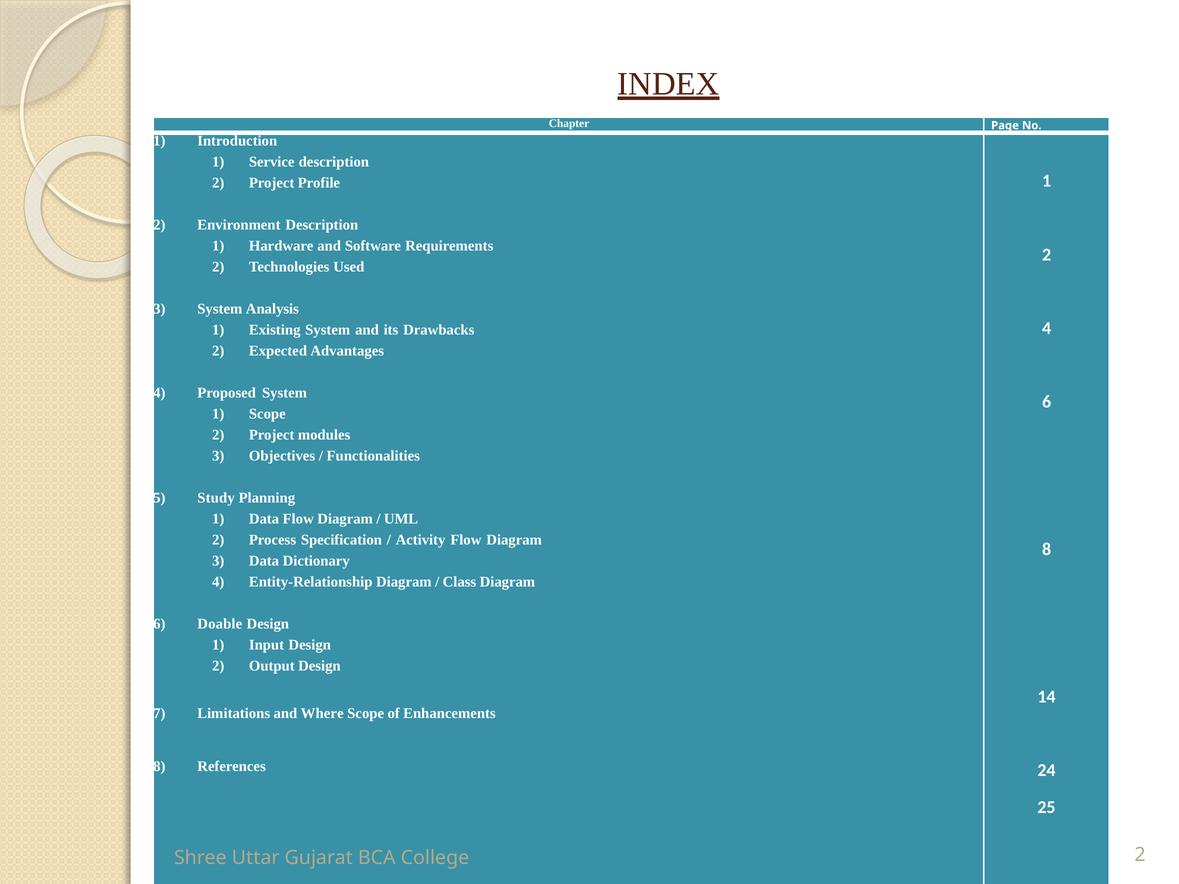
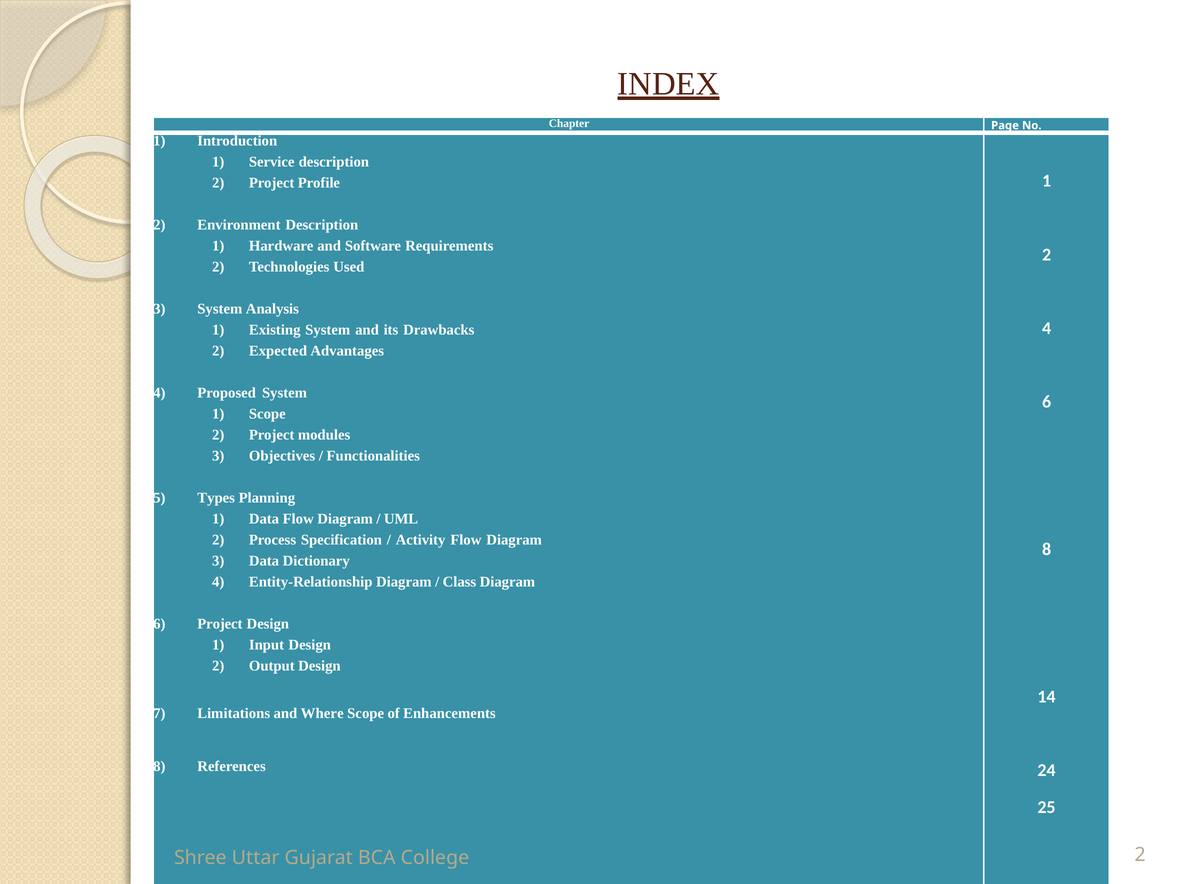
Study: Study -> Types (216, 498)
6 Doable: Doable -> Project (220, 624)
